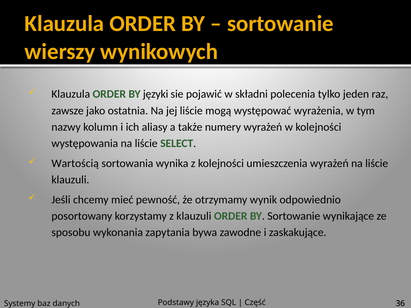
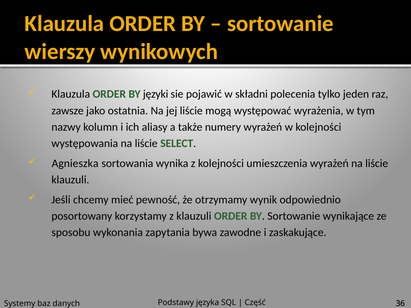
Wartością: Wartością -> Agnieszka (75, 163)
